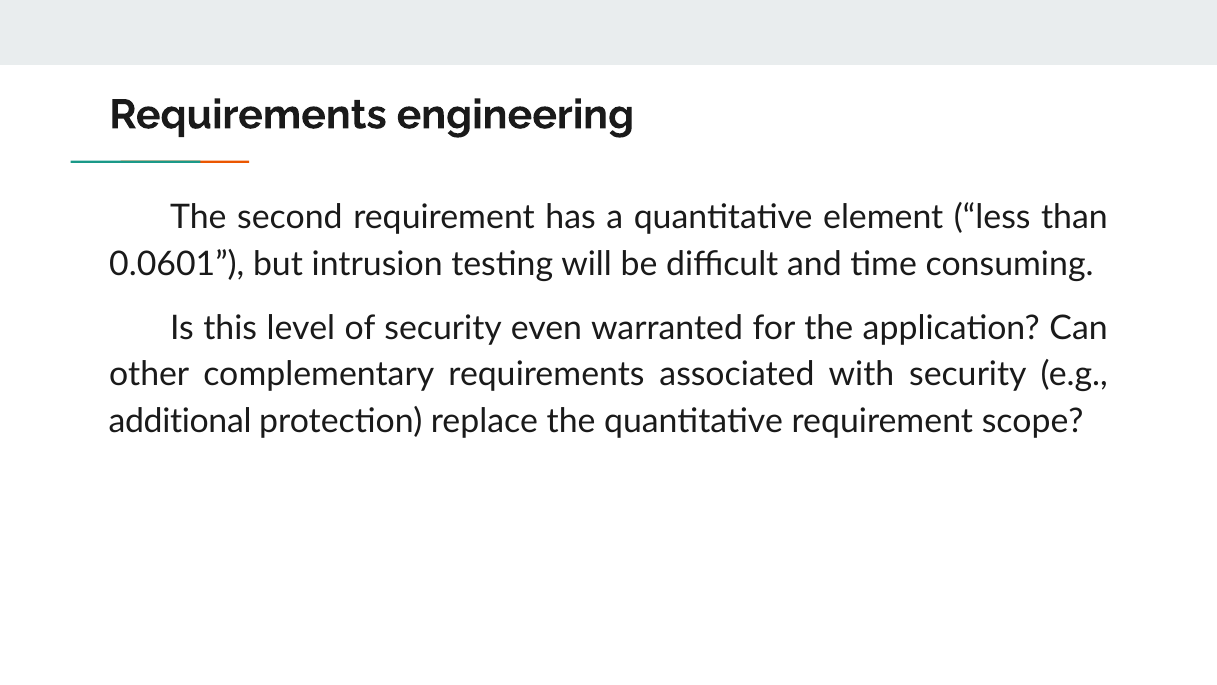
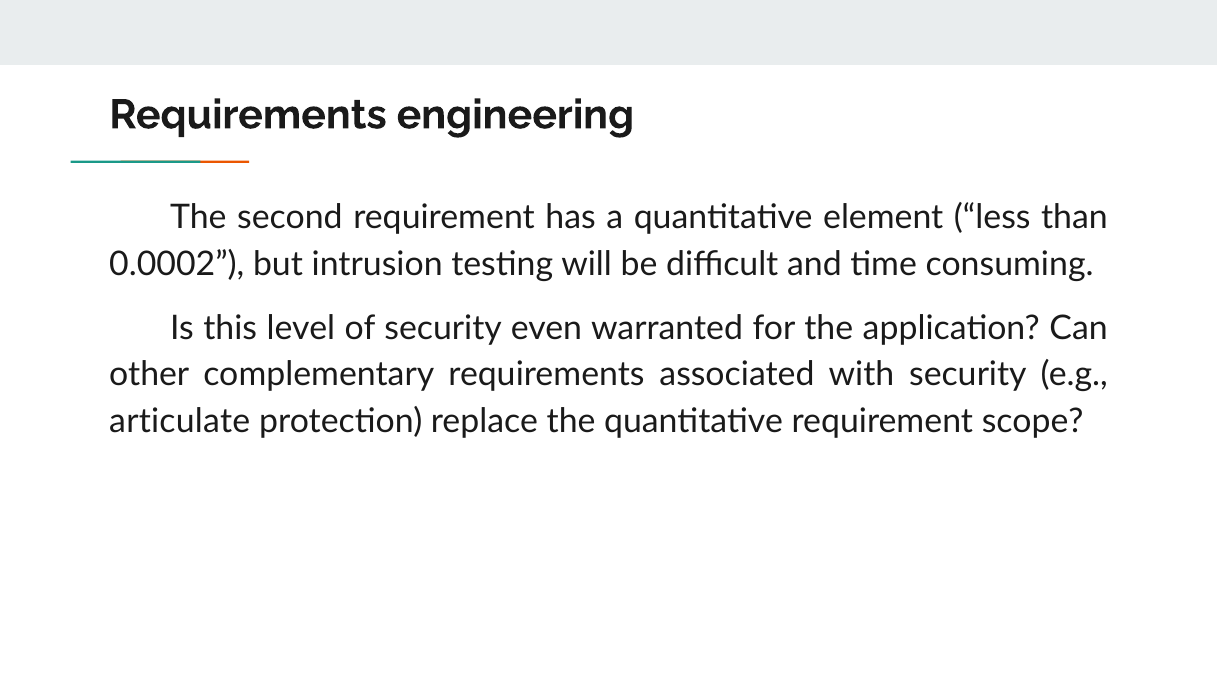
0.0601: 0.0601 -> 0.0002 (177, 264)
additional: additional -> articulate (180, 421)
